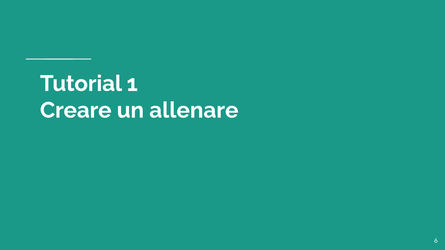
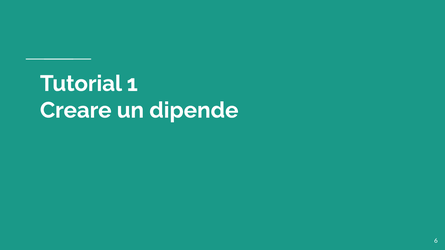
allenare: allenare -> dipende (194, 110)
